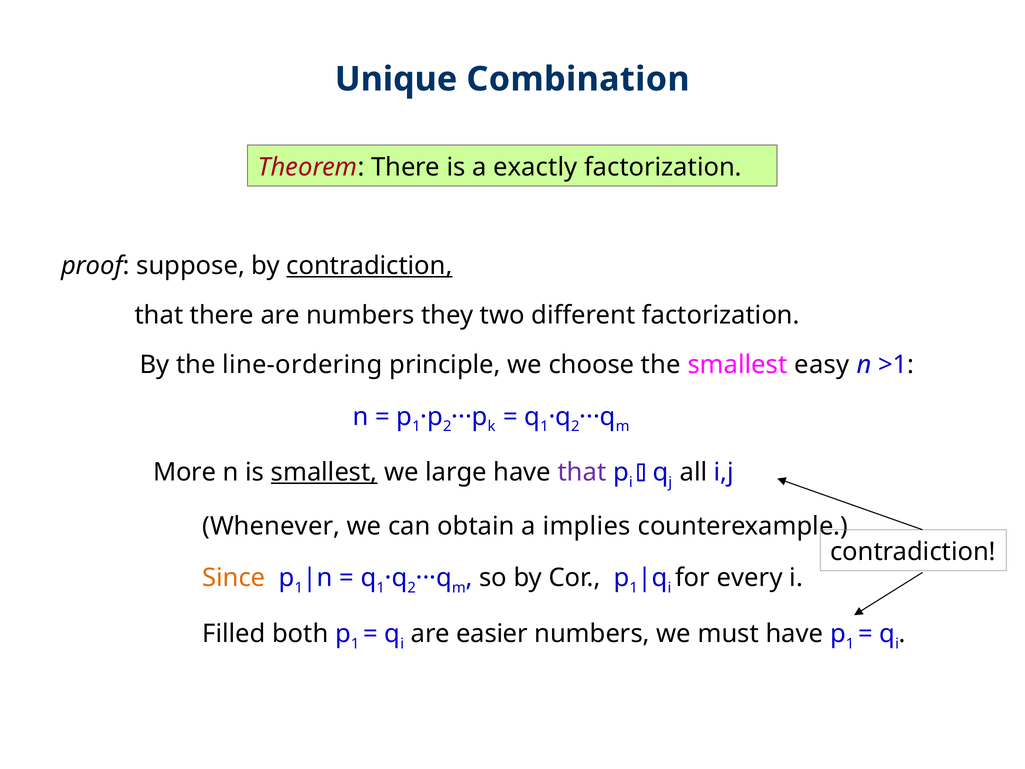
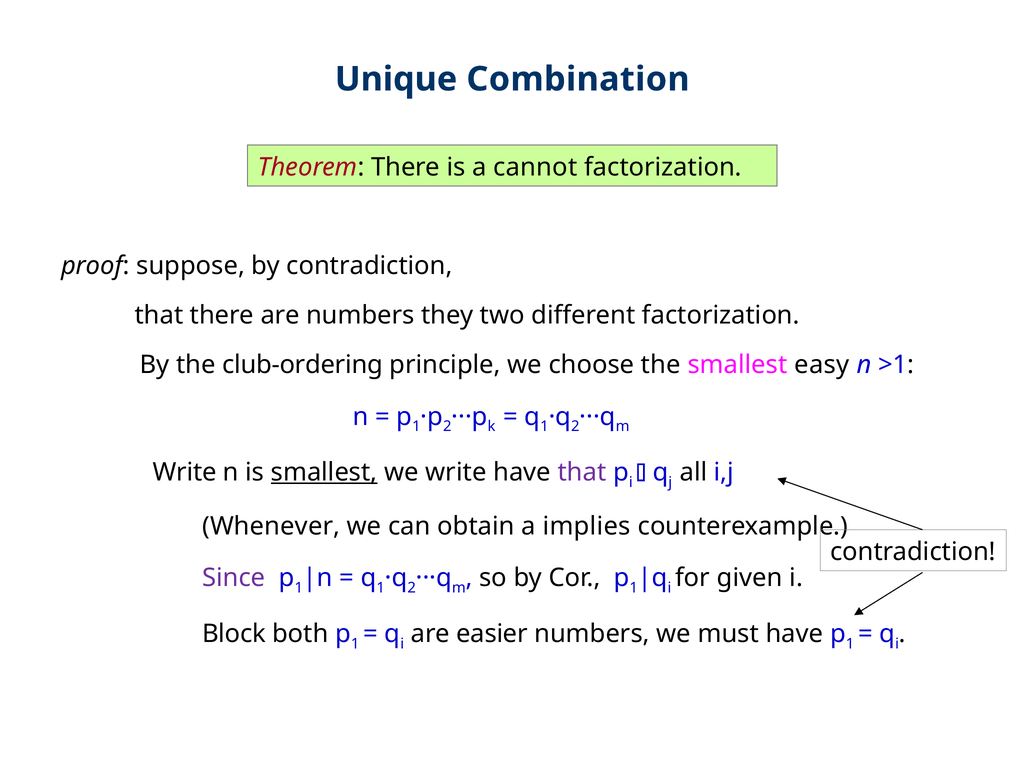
exactly: exactly -> cannot (535, 167)
contradiction underline: present -> none (369, 266)
line-ordering: line-ordering -> club-ordering (303, 365)
More: More -> Write (185, 472)
we large: large -> write (456, 472)
Since colour: orange -> purple (234, 578)
every: every -> given (750, 578)
Filled: Filled -> Block (234, 634)
